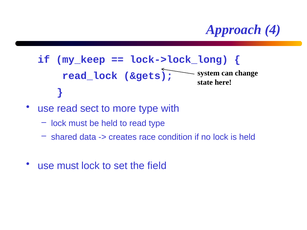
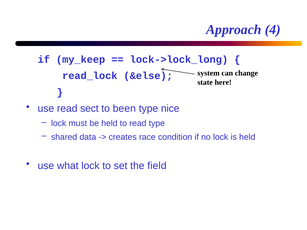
&gets: &gets -> &else (148, 76)
more: more -> been (124, 109)
with: with -> nice (170, 109)
use must: must -> what (68, 166)
